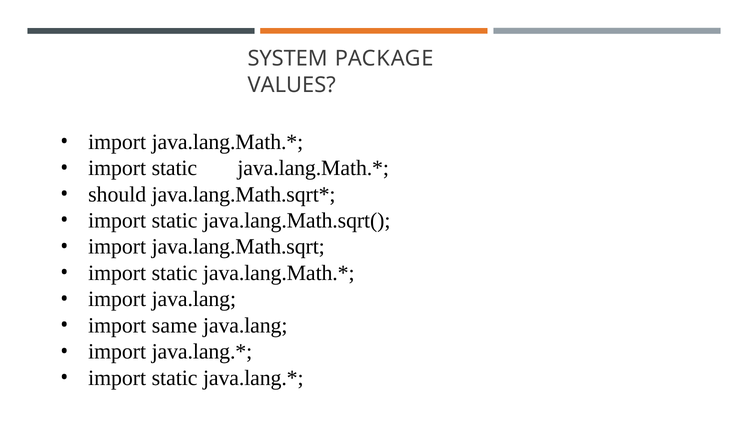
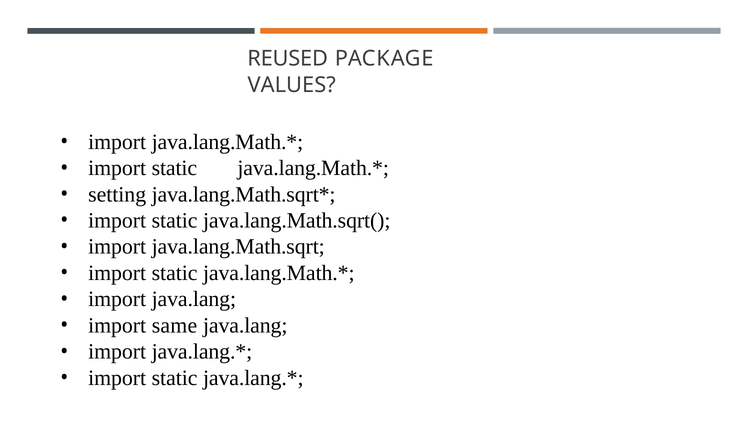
SYSTEM: SYSTEM -> REUSED (288, 59)
should: should -> setting (117, 194)
